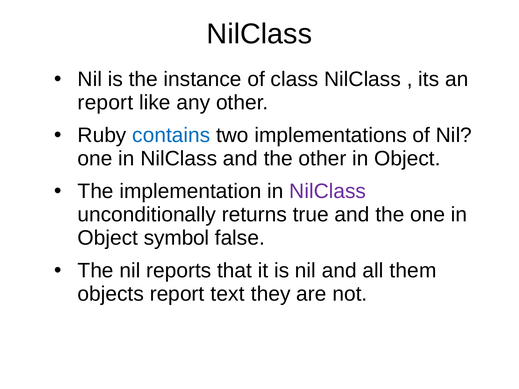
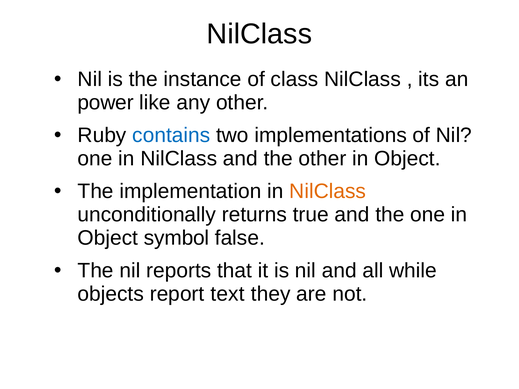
report: report -> power (106, 103)
NilClass colour: purple -> orange (328, 191)
them: them -> while (413, 271)
